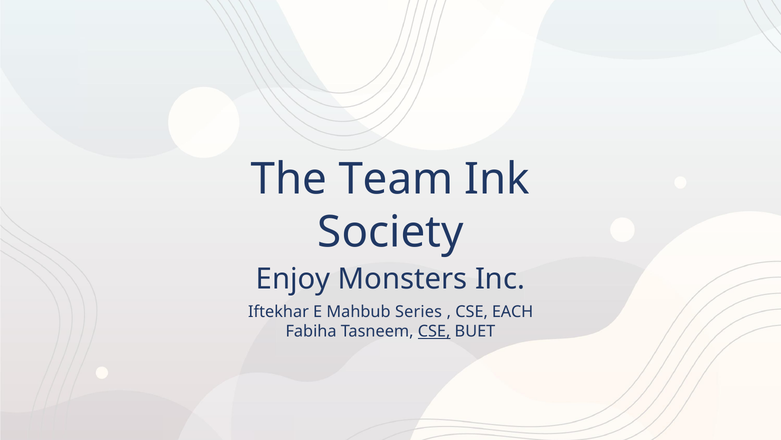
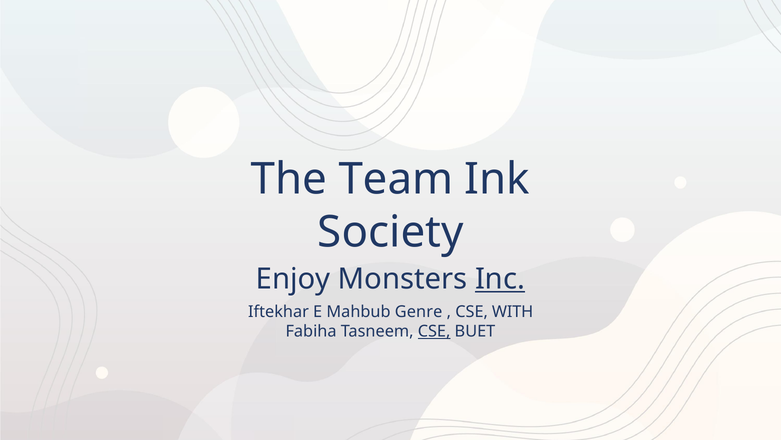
Inc underline: none -> present (500, 279)
Series: Series -> Genre (419, 311)
EACH: EACH -> WITH (513, 311)
